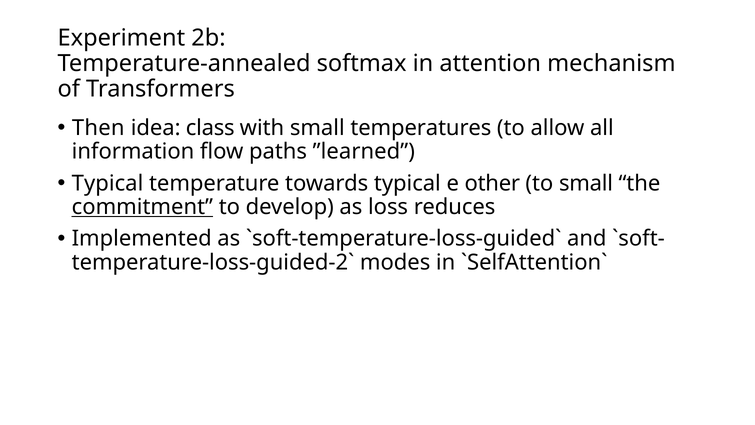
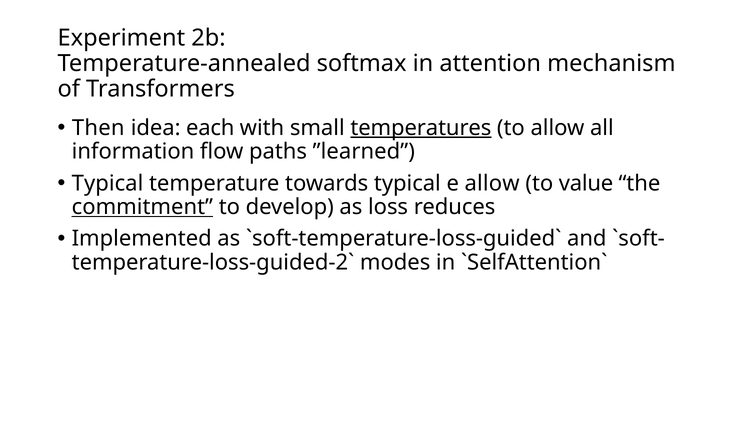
class: class -> each (210, 128)
temperatures underline: none -> present (421, 128)
e other: other -> allow (492, 183)
to small: small -> value (586, 183)
